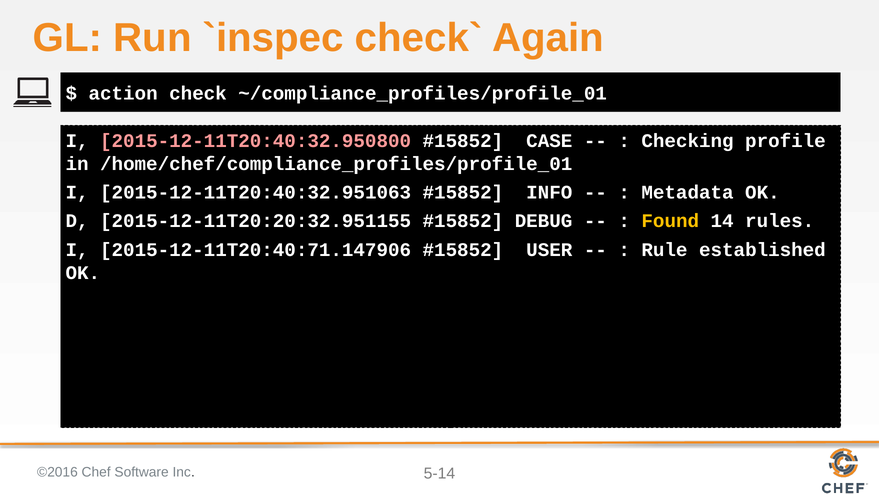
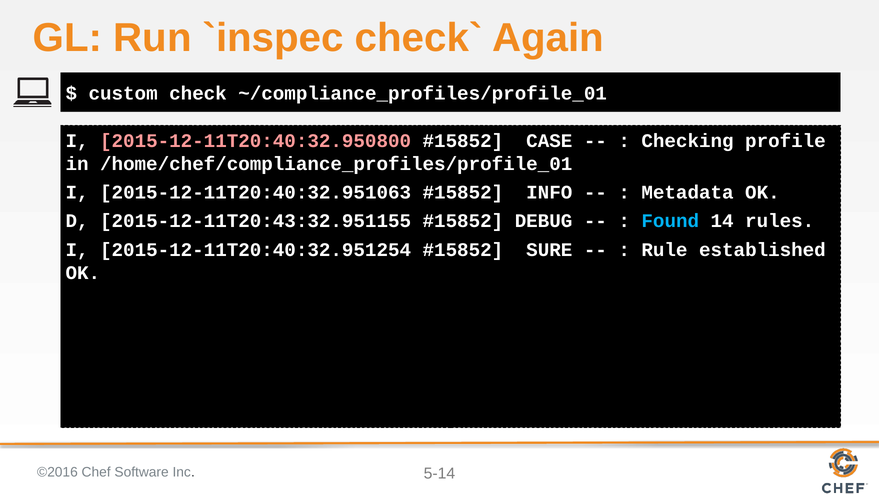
action: action -> custom (123, 93)
2015-12-11T20:20:32.951155: 2015-12-11T20:20:32.951155 -> 2015-12-11T20:43:32.951155 (256, 221)
Found colour: yellow -> light blue (670, 221)
2015-12-11T20:40:71.147906: 2015-12-11T20:40:71.147906 -> 2015-12-11T20:40:32.951254 (256, 249)
USER: USER -> SURE (549, 249)
